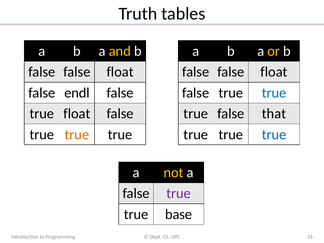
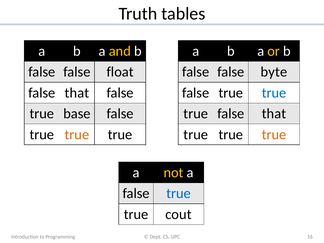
float: float -> byte (274, 72)
endl: endl -> that (77, 93)
true float: float -> base (77, 114)
true colour: blue -> orange (274, 135)
true colour: purple -> blue (179, 193)
base: base -> cout (179, 214)
